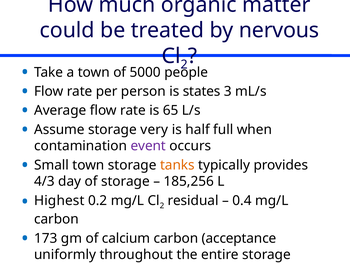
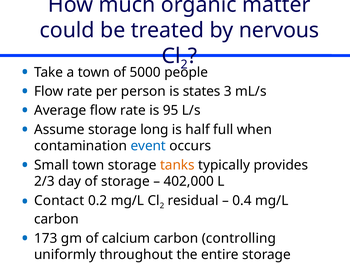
65: 65 -> 95 (171, 110)
very: very -> long (154, 129)
event colour: purple -> blue (148, 146)
4/3: 4/3 -> 2/3 (44, 181)
185,256: 185,256 -> 402,000 (189, 181)
Highest: Highest -> Contact (59, 200)
acceptance: acceptance -> controlling (239, 238)
